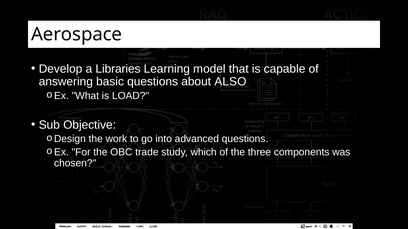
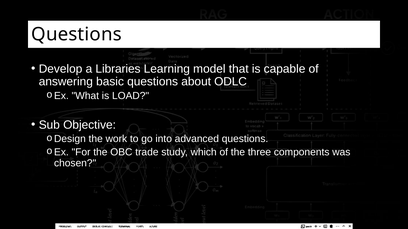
Aerospace: Aerospace -> Questions (77, 34)
ALSO: ALSO -> ODLC (231, 82)
